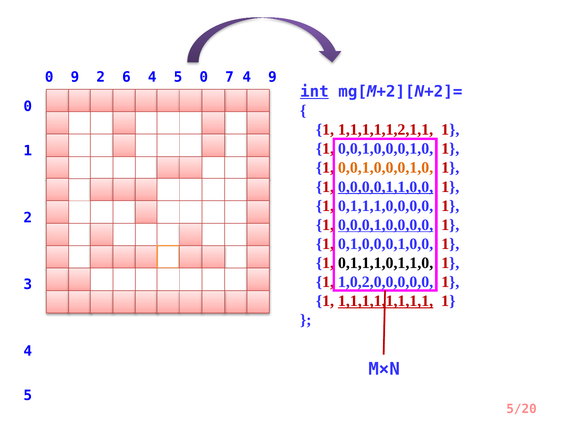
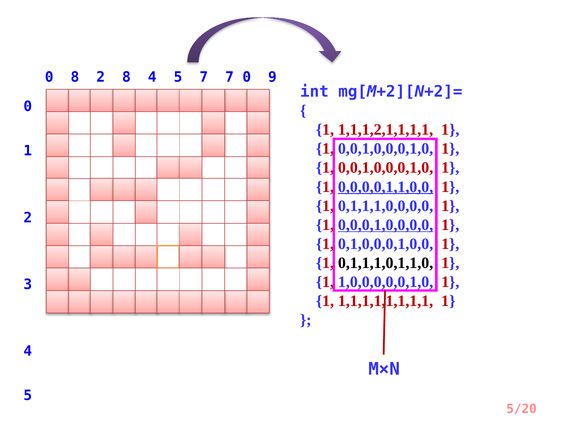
0 9: 9 -> 8 (75, 77)
2 6: 6 -> 8 (126, 77)
5 0: 0 -> 7 (204, 77)
7 4: 4 -> 0 (247, 77)
int underline: present -> none (314, 92)
1,1,1,1,1,2,1,1: 1,1,1,1,1,2,1,1 -> 1,1,1,2,1,1,1,1 (386, 130)
0,0,1,0,0,0,1,0 colour: orange -> red (386, 168)
1,0,2,0,0,0,0,0: 1,0,2,0,0,0,0,0 -> 1,0,0,0,0,0,1,0 (386, 282)
1,1,1,1,1,1,1,1 underline: present -> none (386, 301)
